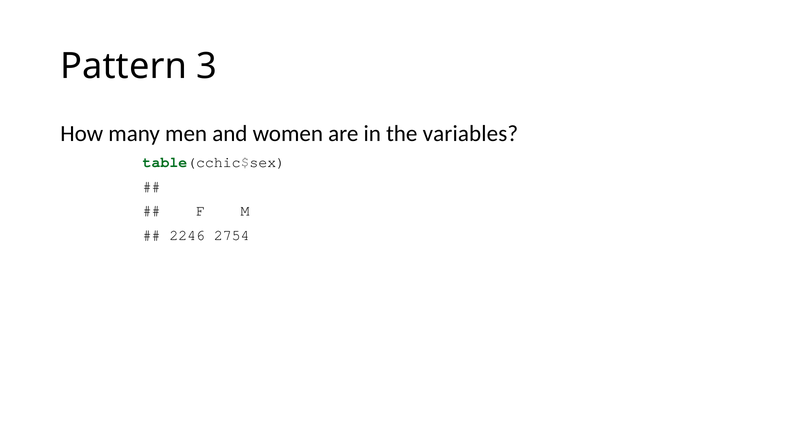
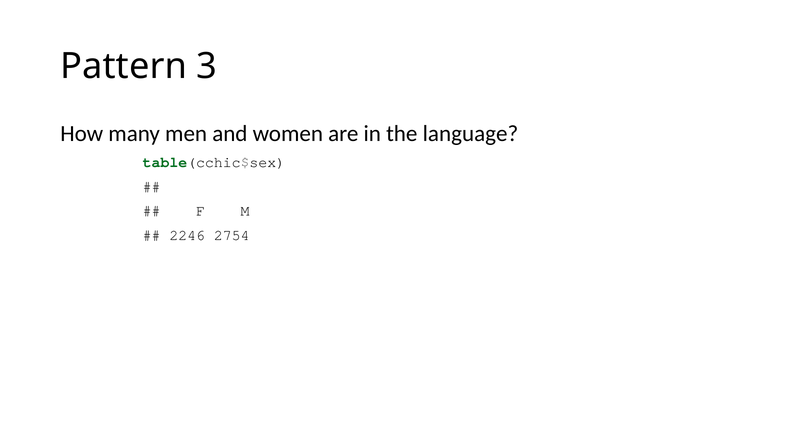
variables: variables -> language (470, 134)
